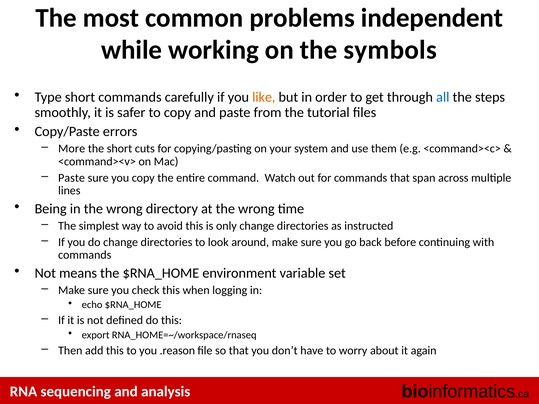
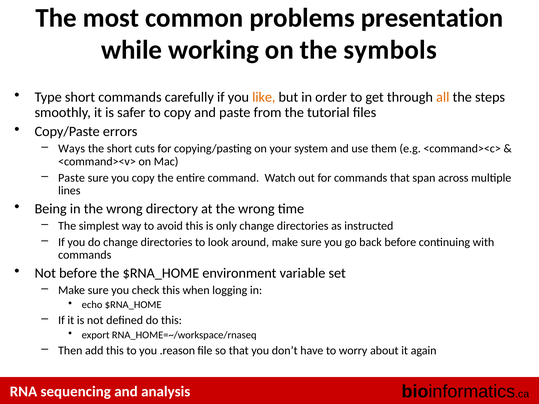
independent: independent -> presentation (432, 18)
all colour: blue -> orange (443, 97)
More: More -> Ways (72, 149)
Not means: means -> before (78, 273)
